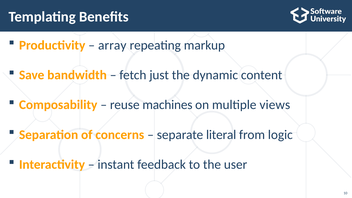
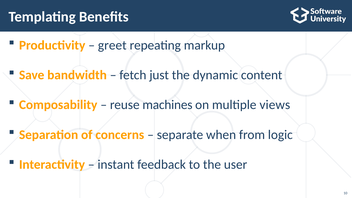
array: array -> greet (112, 45)
literal: literal -> when (221, 135)
